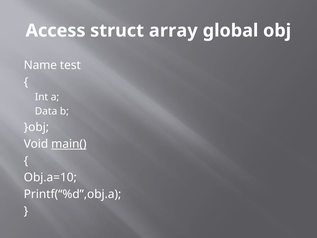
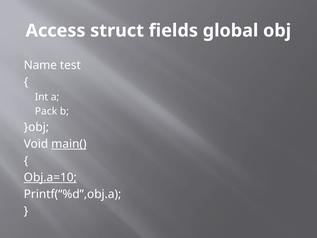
array: array -> fields (173, 31)
Data: Data -> Pack (46, 111)
Obj.a=10 underline: none -> present (50, 177)
